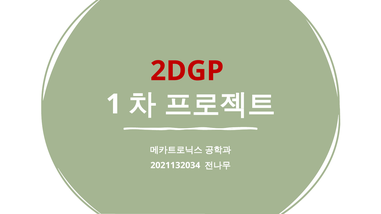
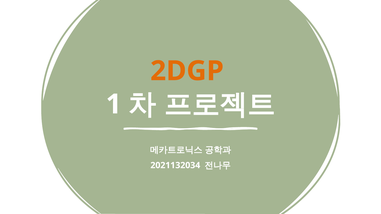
2DGP colour: red -> orange (187, 71)
